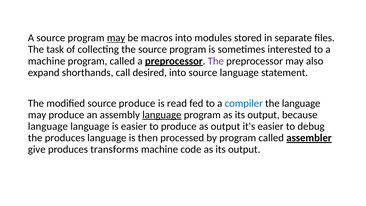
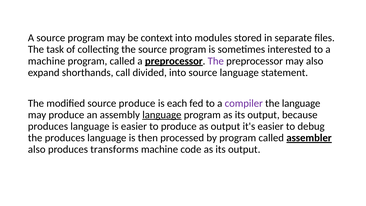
may underline: present -> none (116, 38)
macros: macros -> context (157, 38)
desired: desired -> divided (150, 72)
read: read -> each (177, 103)
compiler colour: blue -> purple (244, 103)
language: language -> produces (48, 126)
give: give -> also (37, 149)
